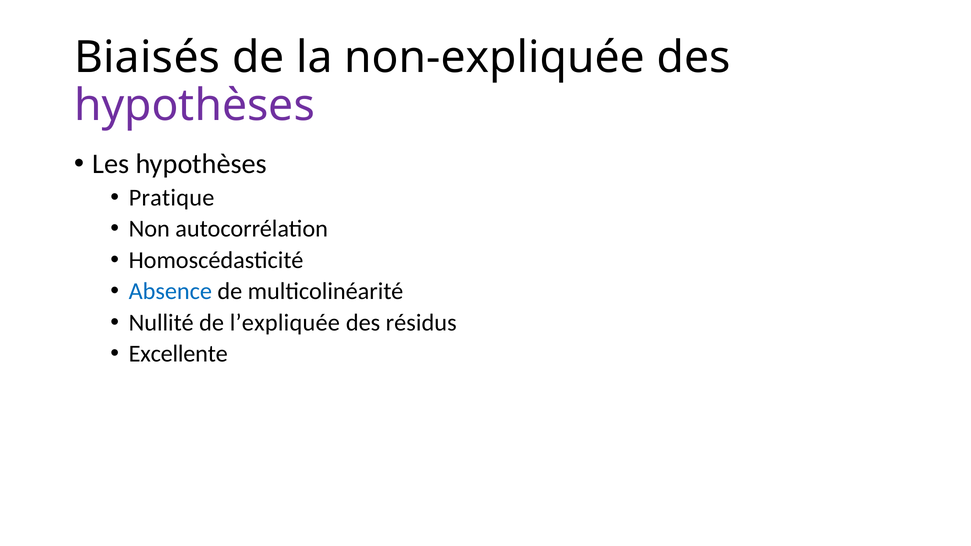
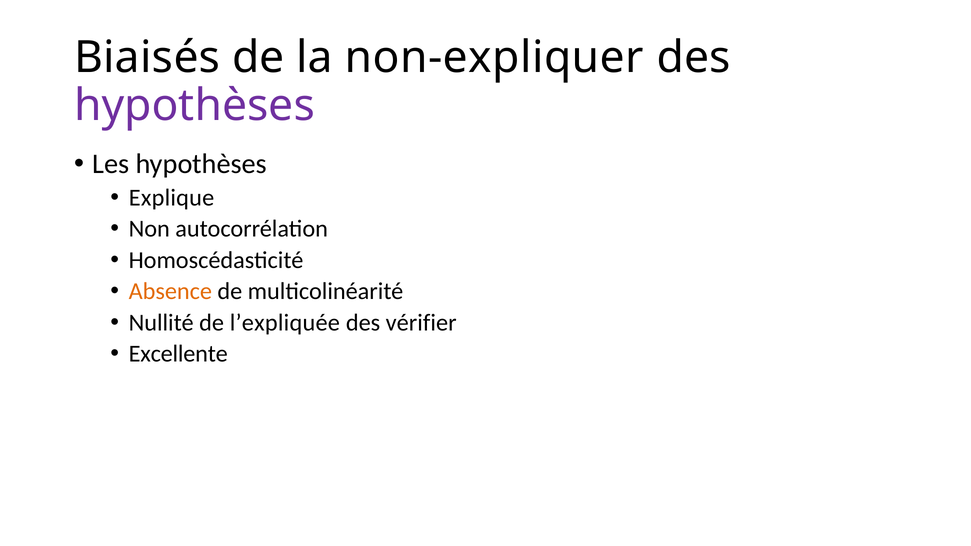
non-expliquée: non-expliquée -> non-expliquer (494, 58)
Pratique: Pratique -> Explique (172, 198)
Absence colour: blue -> orange (170, 291)
résidus: résidus -> vérifier (421, 323)
